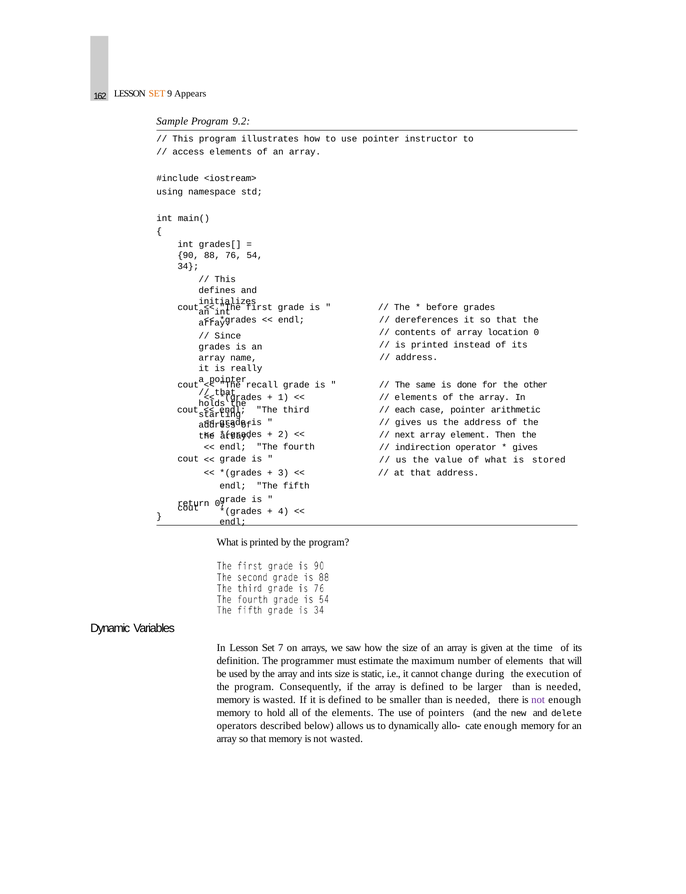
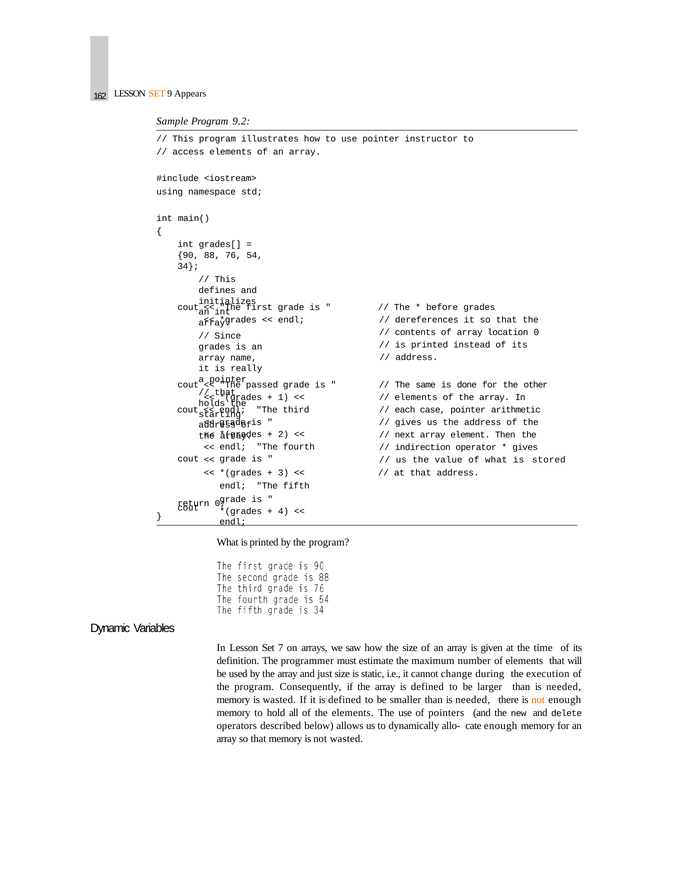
recall: recall -> passed (262, 385)
ints: ints -> just (325, 674)
not colour: purple -> orange (538, 700)
